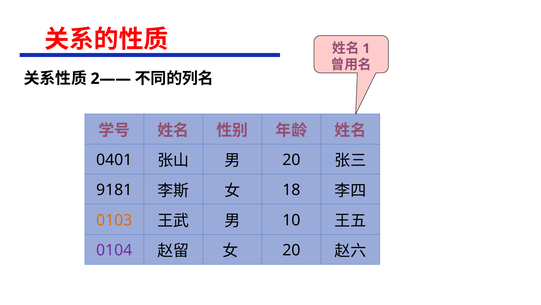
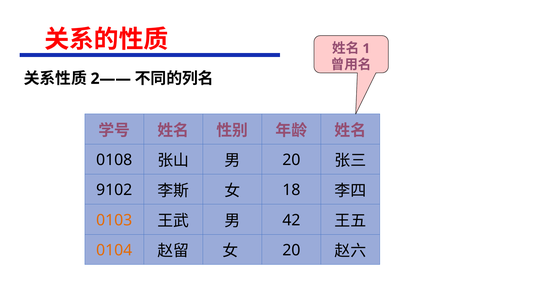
0401: 0401 -> 0108 (114, 160)
9181: 9181 -> 9102 (114, 190)
10: 10 -> 42 (291, 220)
0104 colour: purple -> orange (114, 250)
